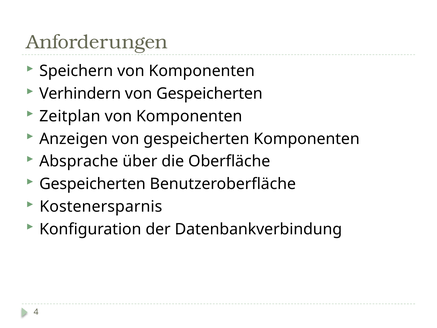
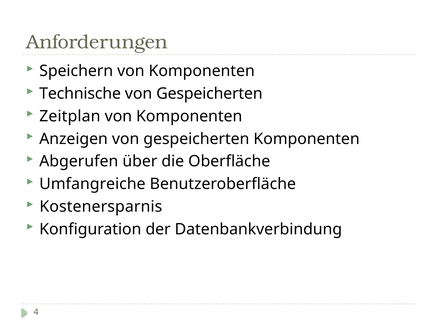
Verhindern: Verhindern -> Technische (80, 94)
Absprache: Absprache -> Abgerufen (79, 161)
Gespeicherten: Gespeicherten -> Umfangreiche (92, 184)
